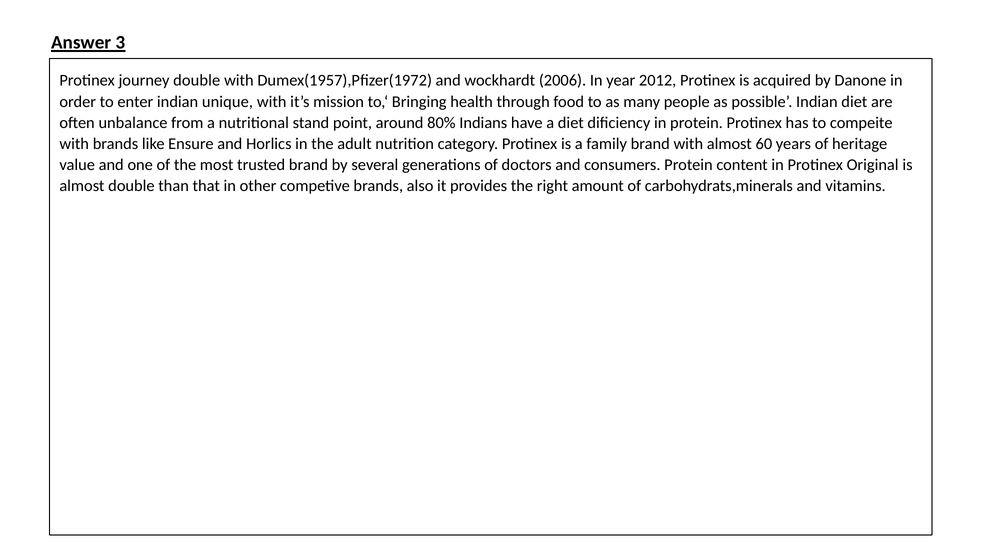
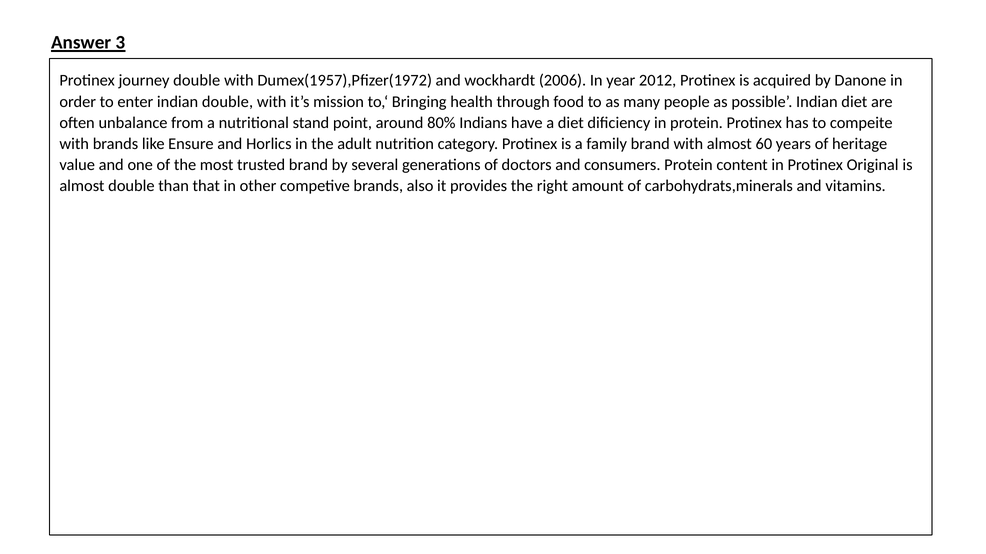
indian unique: unique -> double (227, 102)
